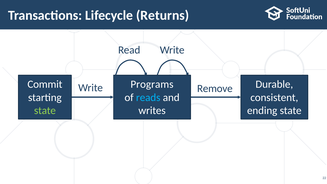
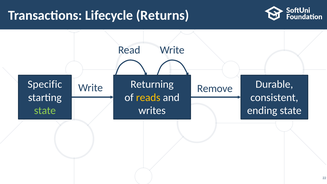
Commit: Commit -> Specific (45, 84)
Programs: Programs -> Returning (152, 84)
reads colour: light blue -> yellow (148, 97)
